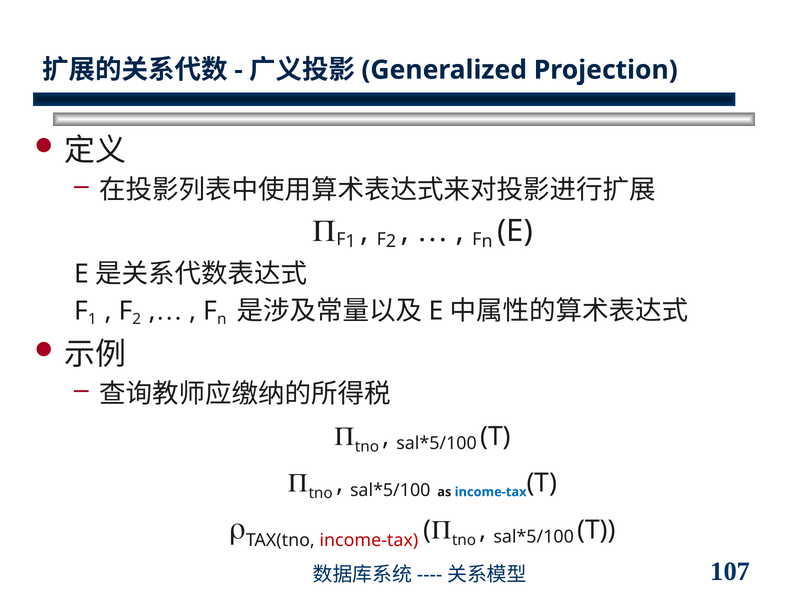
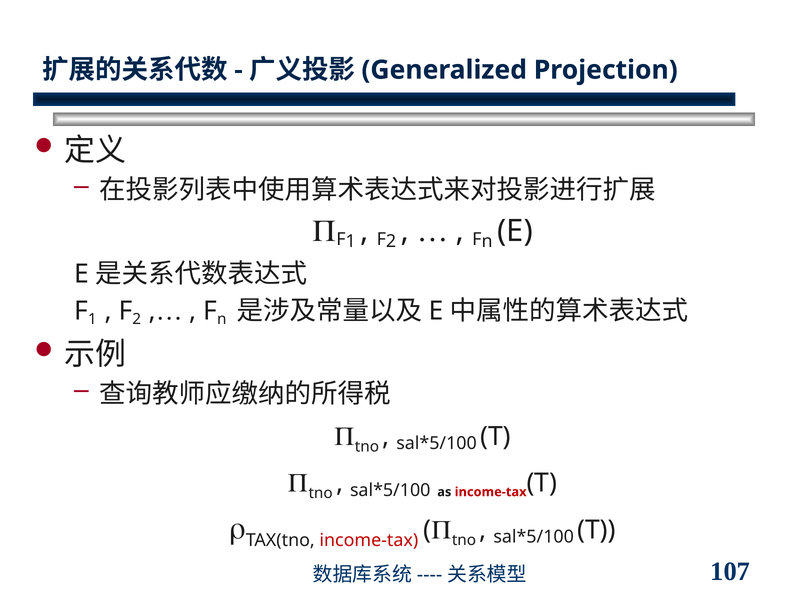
income-tax colour: blue -> red (491, 492)
